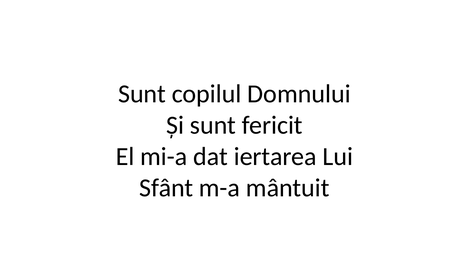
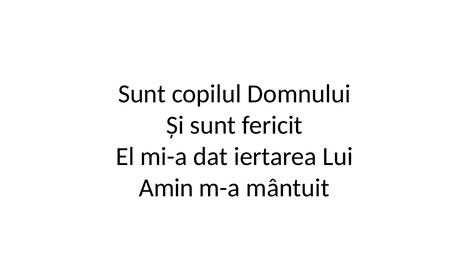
Sfânt: Sfânt -> Amin (166, 188)
